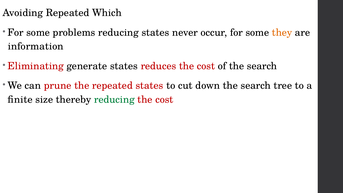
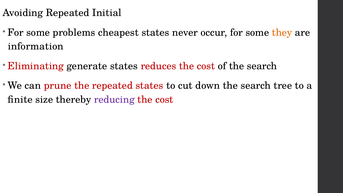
Which: Which -> Initial (107, 13)
problems reducing: reducing -> cheapest (118, 32)
reducing colour: green -> purple (114, 99)
